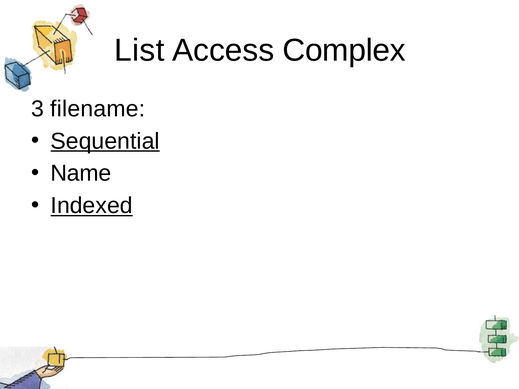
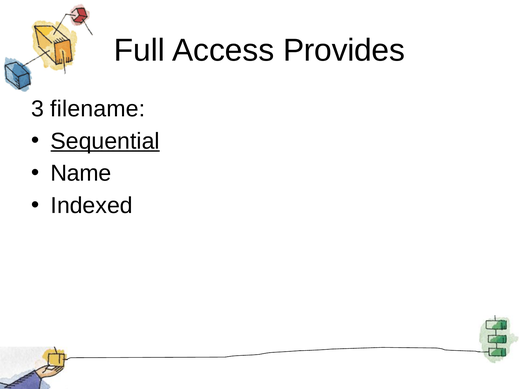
List: List -> Full (139, 50)
Complex: Complex -> Provides (344, 50)
Indexed underline: present -> none (92, 206)
